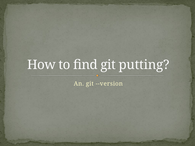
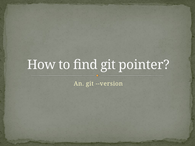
putting: putting -> pointer (144, 65)
